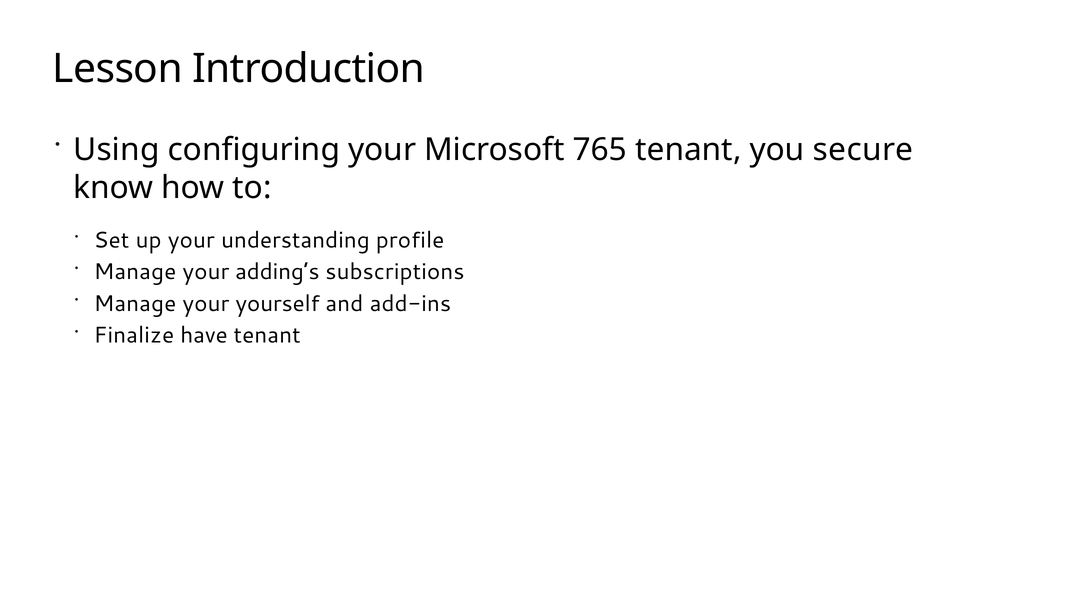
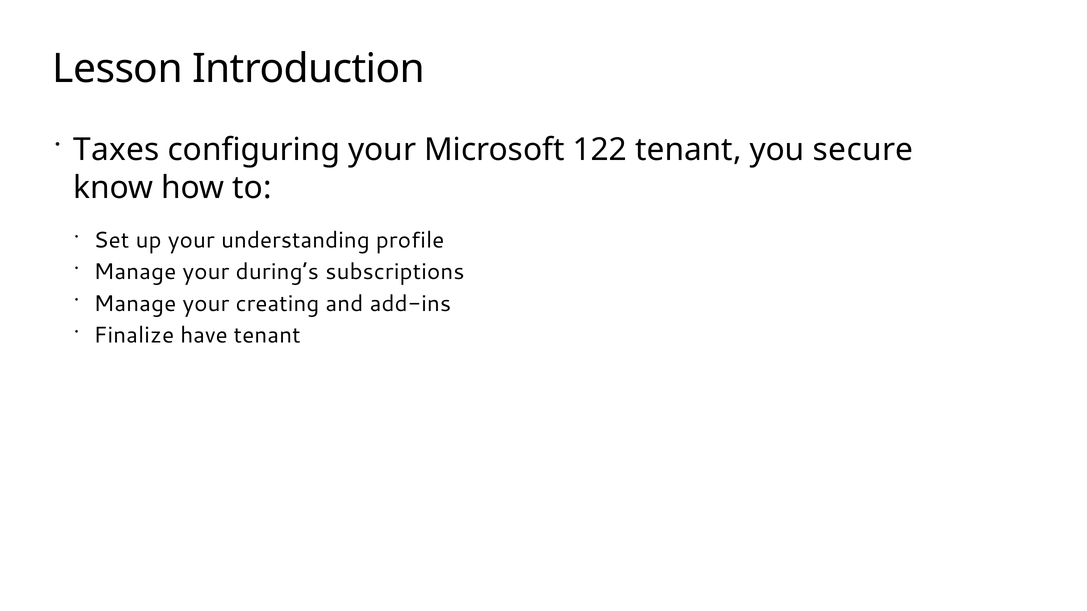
Using: Using -> Taxes (116, 150)
765: 765 -> 122 (600, 150)
adding’s: adding’s -> during’s (277, 272)
yourself: yourself -> creating (277, 304)
